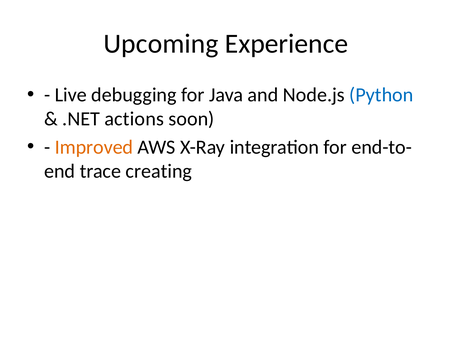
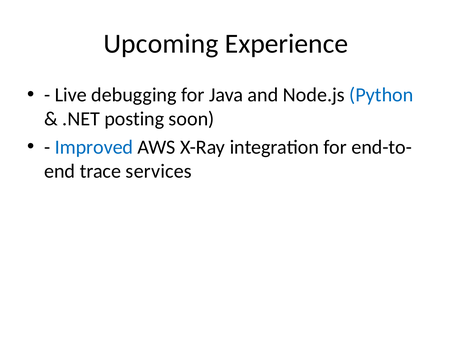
actions: actions -> posting (134, 119)
Improved colour: orange -> blue (94, 147)
creating: creating -> services (159, 171)
